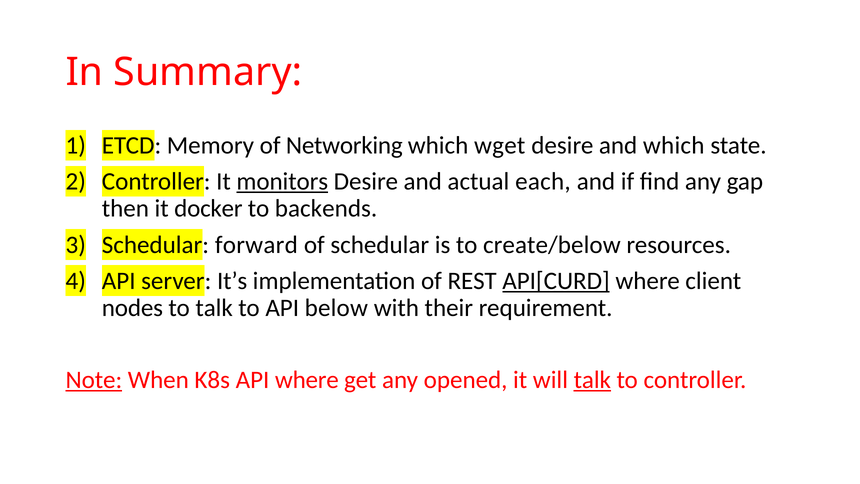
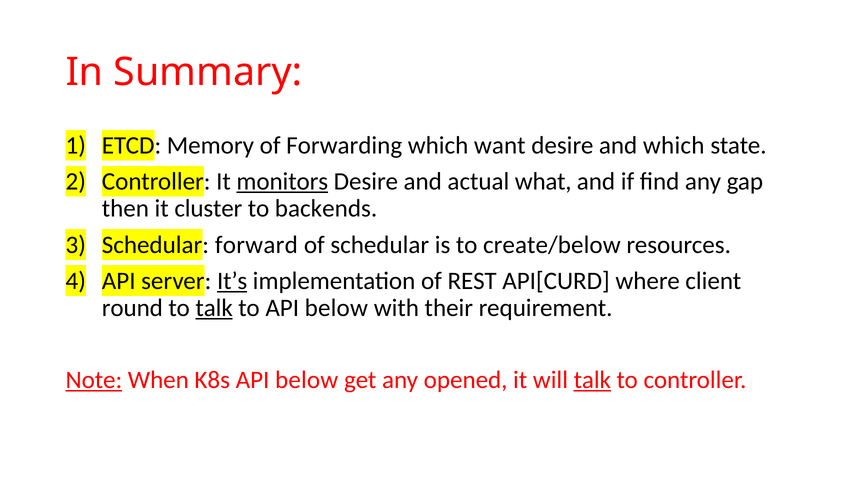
Networking: Networking -> Forwarding (344, 145)
wget: wget -> want (500, 145)
each: each -> what (543, 181)
docker: docker -> cluster (208, 209)
It’s underline: none -> present (232, 281)
API[CURD underline: present -> none (556, 281)
nodes: nodes -> round (132, 308)
talk underline: none -> present (214, 308)
K8s API where: where -> below (307, 380)
